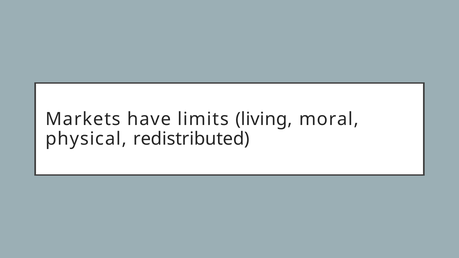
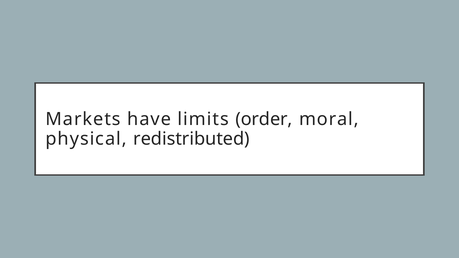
living: living -> order (264, 119)
